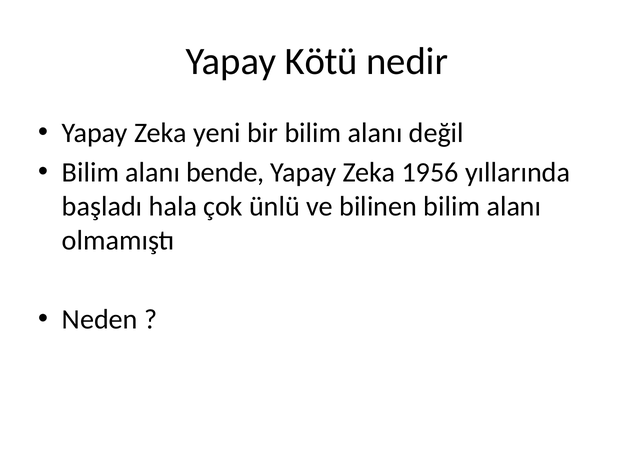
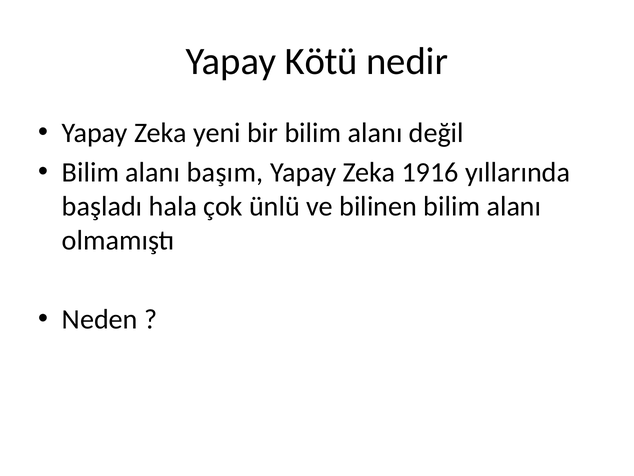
bende: bende -> başım (225, 172)
1956: 1956 -> 1916 (430, 172)
